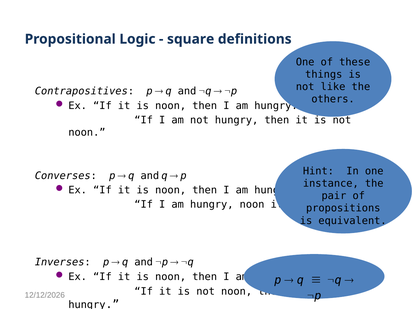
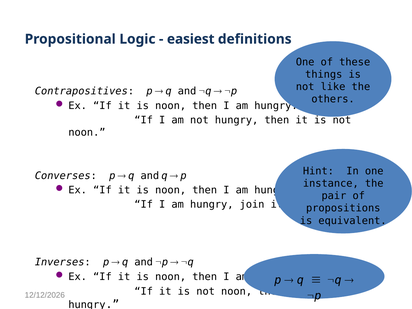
square: square -> easiest (191, 39)
hungry noon: noon -> join (252, 205)
